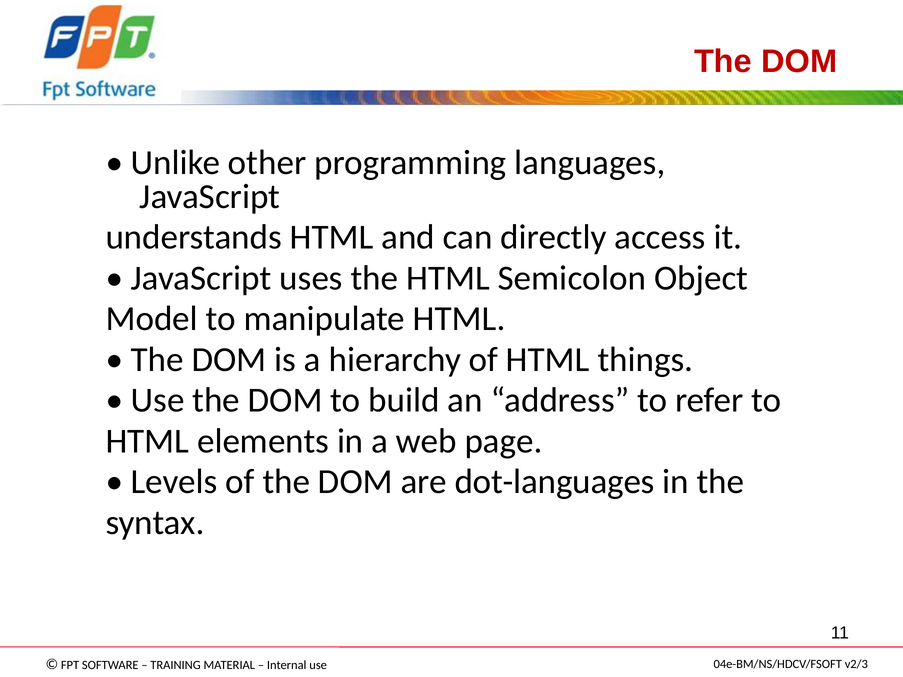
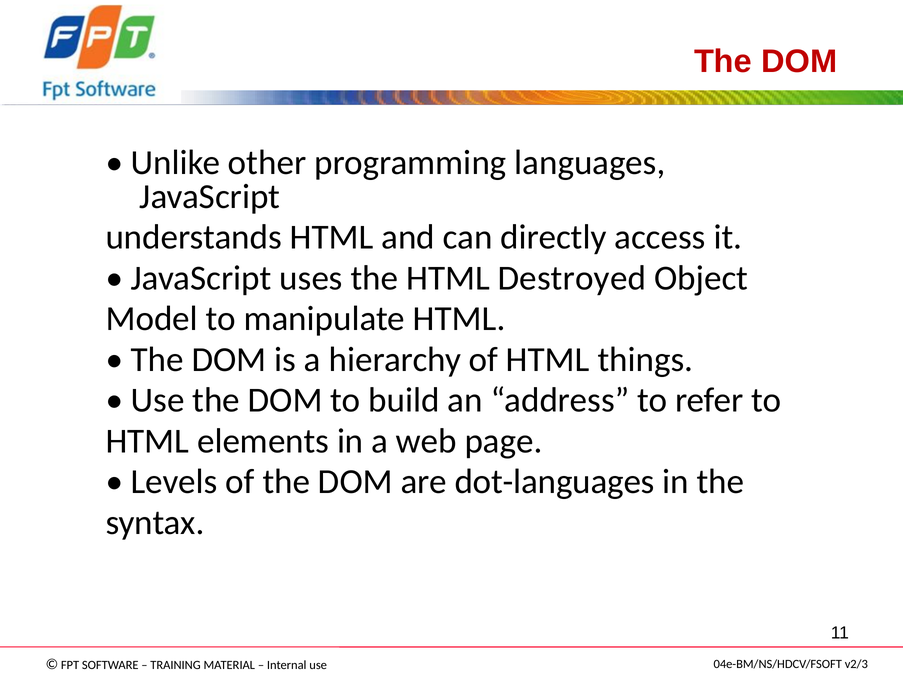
Semicolon: Semicolon -> Destroyed (572, 278)
